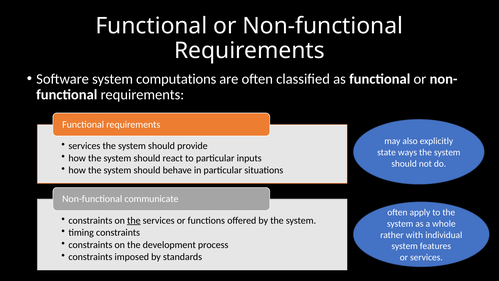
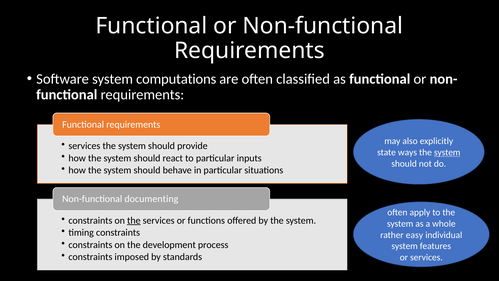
system underline: none -> present (447, 152)
communicate: communicate -> documenting (151, 199)
with: with -> easy (414, 235)
